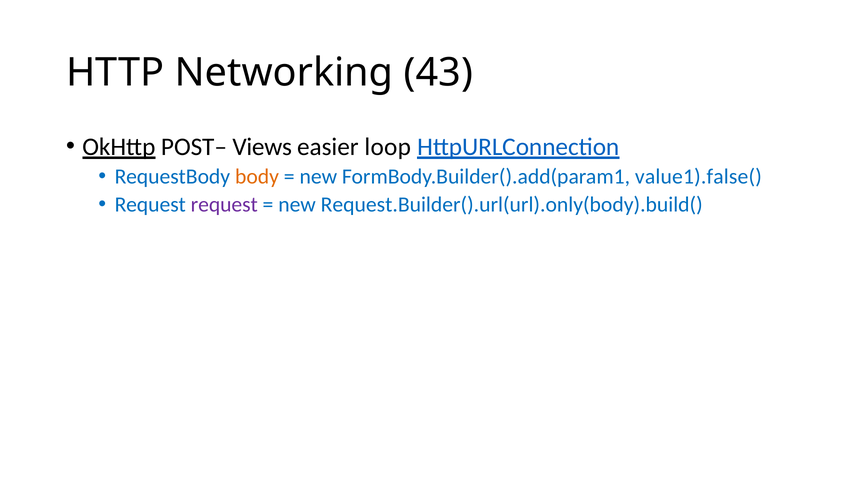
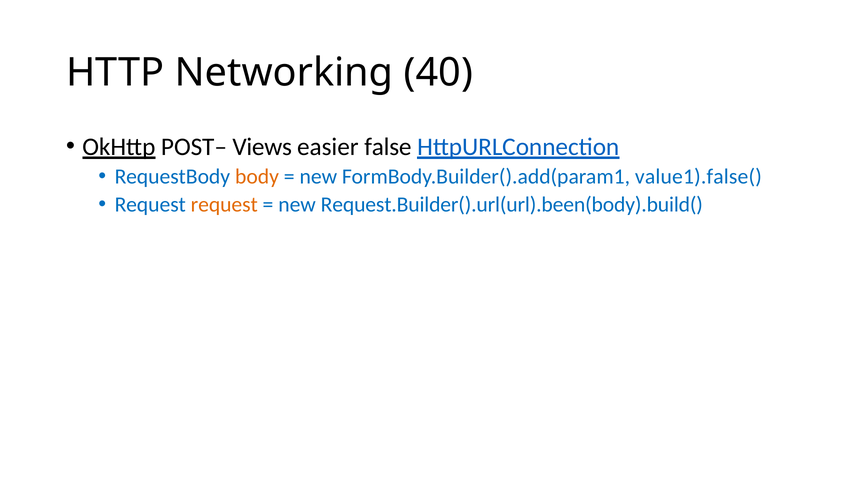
43: 43 -> 40 (438, 73)
loop: loop -> false (388, 147)
request colour: purple -> orange (224, 205)
Request.Builder().url(url).only(body).build(: Request.Builder().url(url).only(body).build( -> Request.Builder().url(url).been(body).build( (512, 205)
